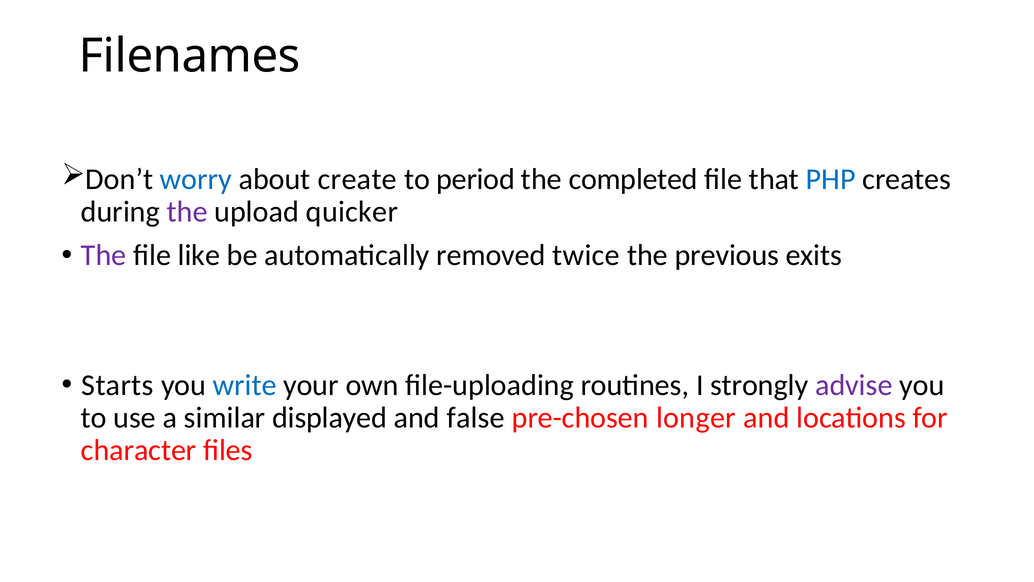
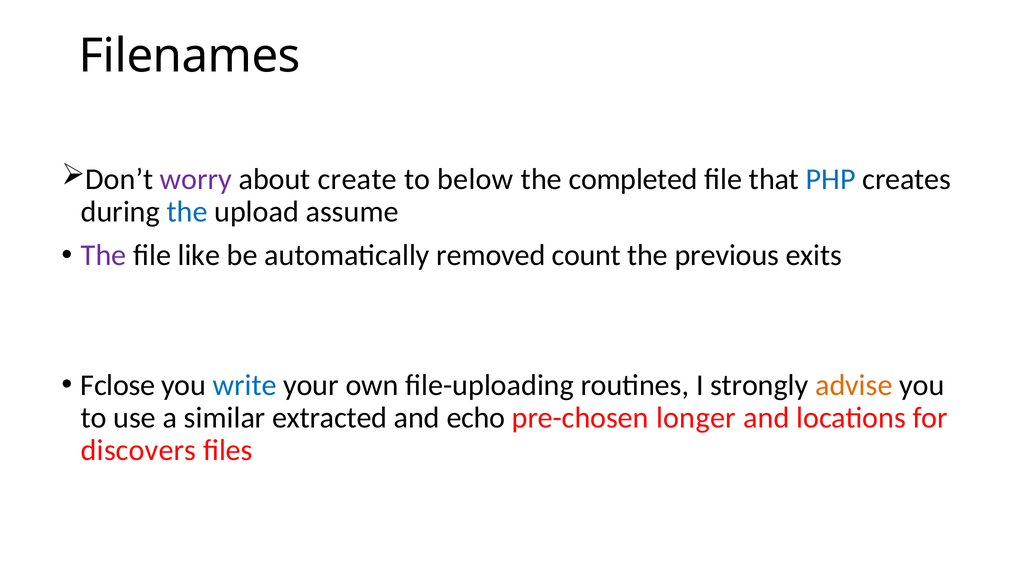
worry colour: blue -> purple (196, 179)
period: period -> below (475, 179)
the colour: purple -> blue (187, 212)
quicker: quicker -> assume (352, 212)
twice: twice -> count (586, 255)
Starts: Starts -> Fclose (118, 385)
advise colour: purple -> orange (854, 385)
displayed: displayed -> extracted (330, 417)
false: false -> echo (476, 417)
character: character -> discovers (139, 450)
